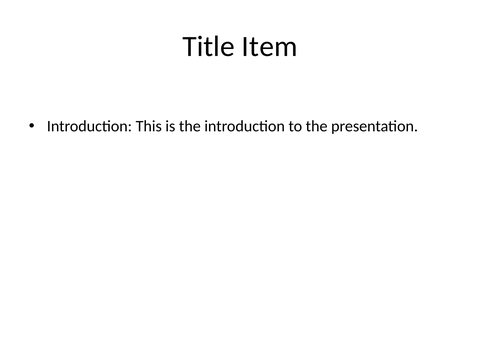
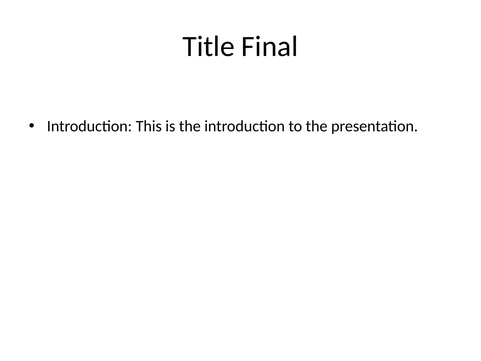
Item: Item -> Final (270, 47)
